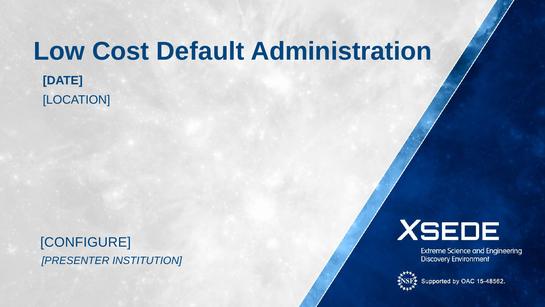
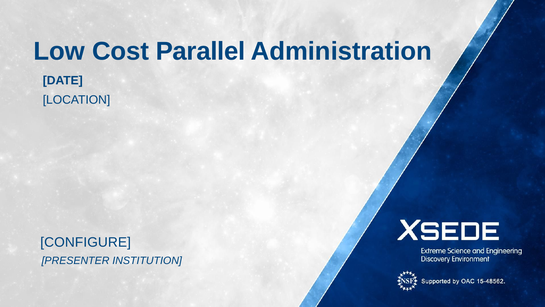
Default: Default -> Parallel (201, 51)
